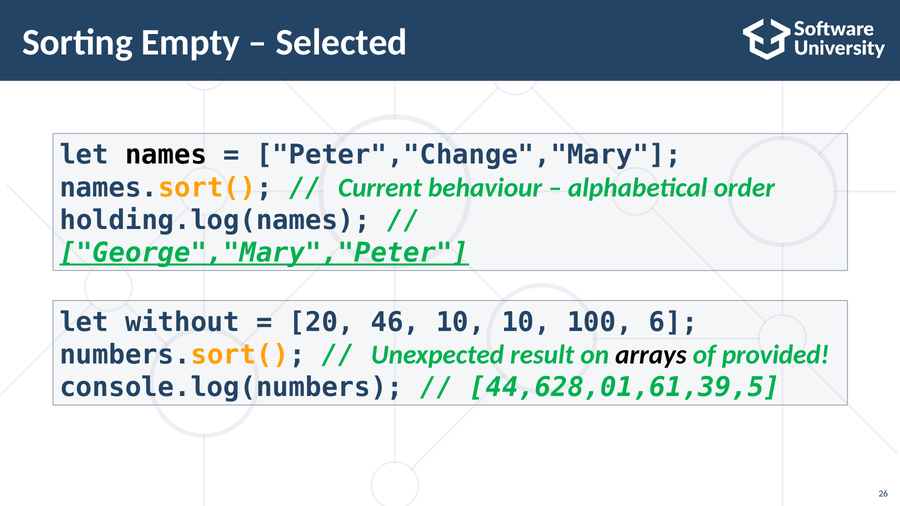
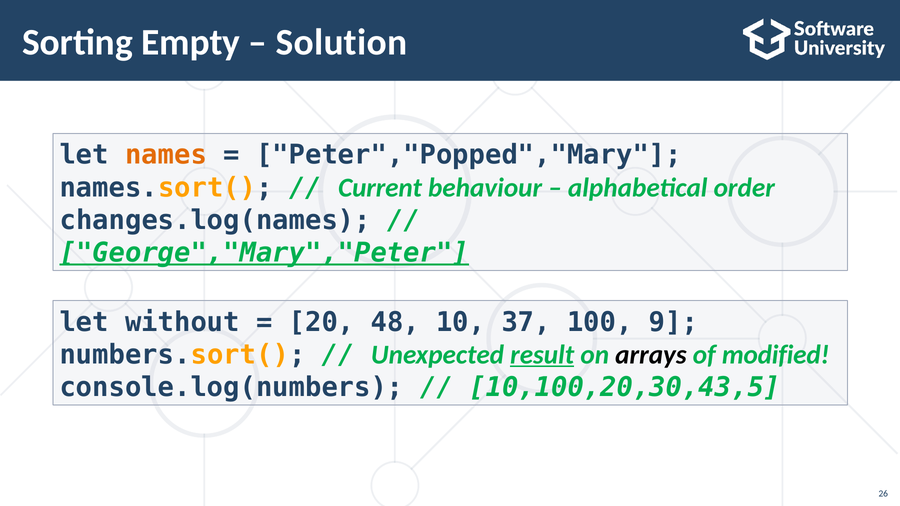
Selected: Selected -> Solution (341, 43)
names colour: black -> orange (166, 155)
Peter","Change","Mary: Peter","Change","Mary -> Peter","Popped","Mary (469, 155)
holding.log(names: holding.log(names -> changes.log(names (215, 220)
46: 46 -> 48 (395, 322)
10 10: 10 -> 37 (526, 322)
6: 6 -> 9 (673, 322)
result underline: none -> present (542, 355)
provided: provided -> modified (776, 355)
44,628,01,61,39,5: 44,628,01,61,39,5 -> 10,100,20,30,43,5 (625, 388)
